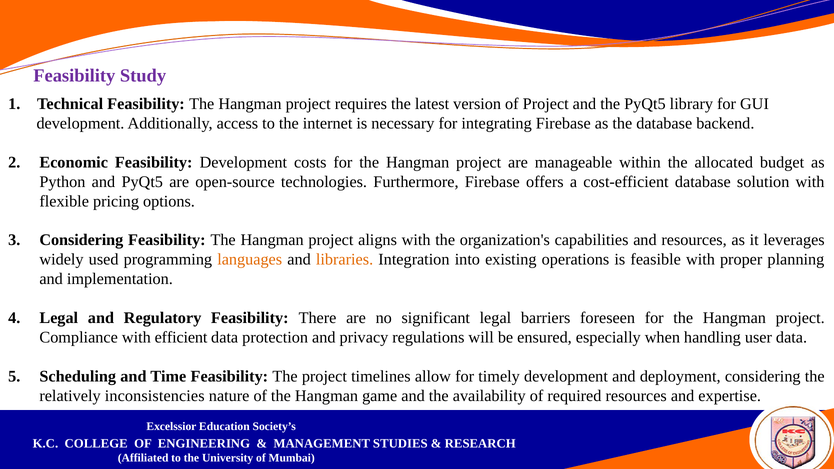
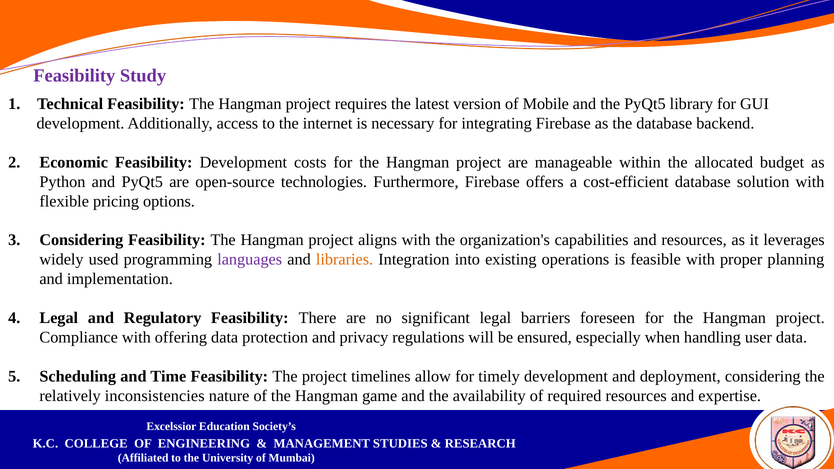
of Project: Project -> Mobile (546, 104)
languages colour: orange -> purple (250, 260)
efficient: efficient -> offering (181, 338)
